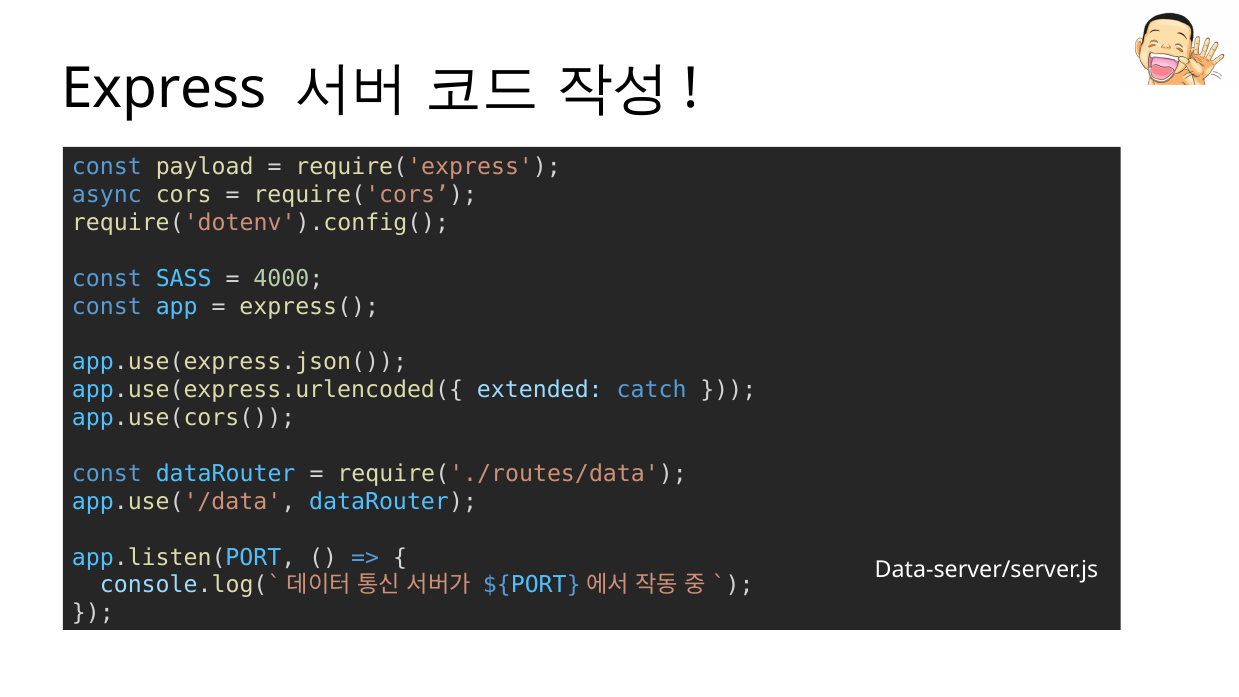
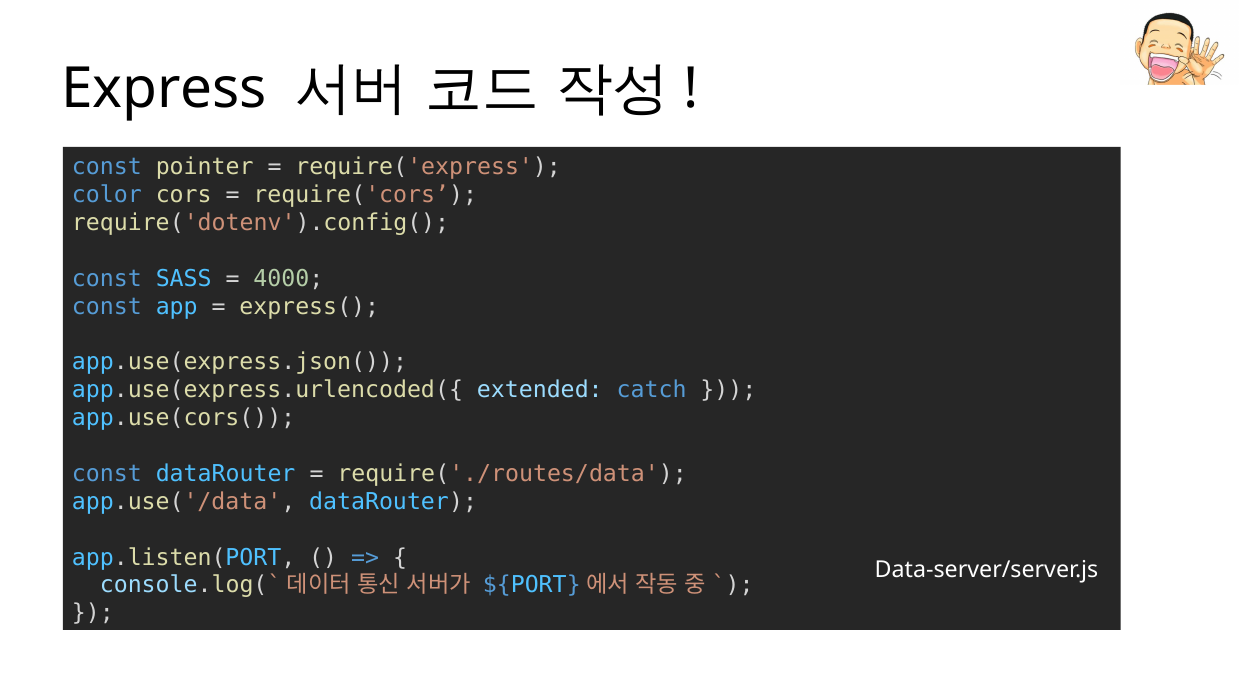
payload: payload -> pointer (205, 167)
async: async -> color (107, 195)
